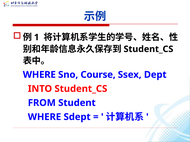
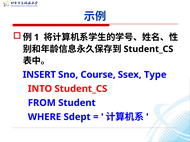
WHERE: WHERE -> INSERT (39, 75)
Dept: Dept -> Type (155, 75)
